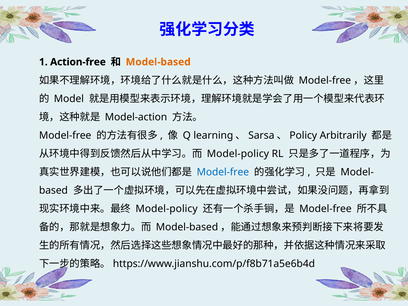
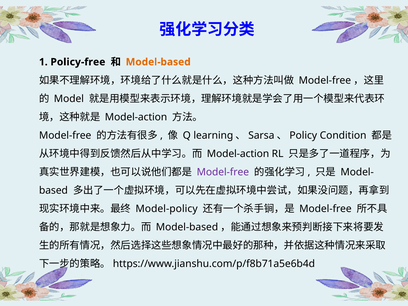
Action-free: Action-free -> Policy-free (78, 62)
Arbitrarily: Arbitrarily -> Condition (343, 135)
Model-policy: Model-policy -> Model-action (238, 154)
Model-free colour: blue -> purple (223, 172)
